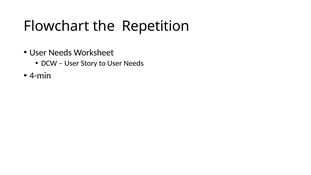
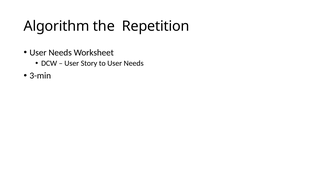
Flowchart: Flowchart -> Algorithm (56, 26)
4-min: 4-min -> 3-min (40, 76)
